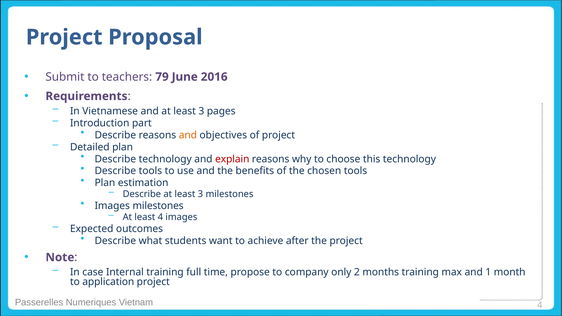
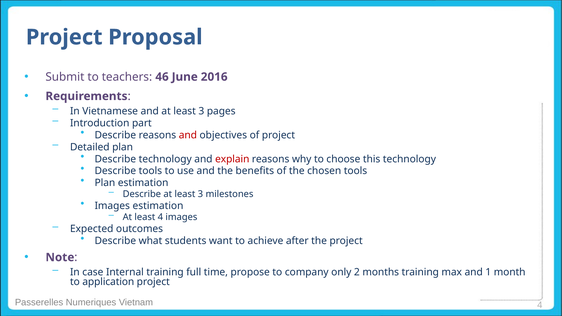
79: 79 -> 46 (162, 77)
and colour: orange -> red (188, 135)
Images milestones: milestones -> estimation (158, 206)
